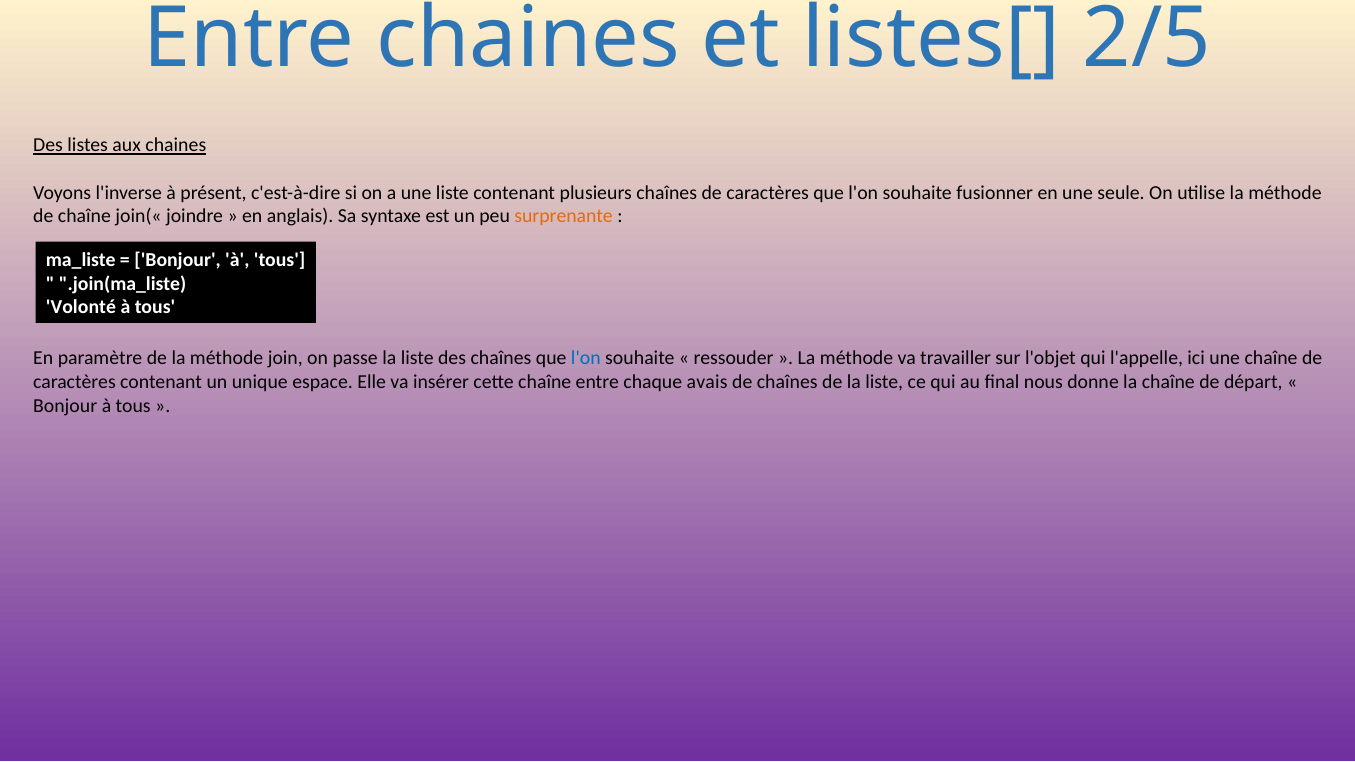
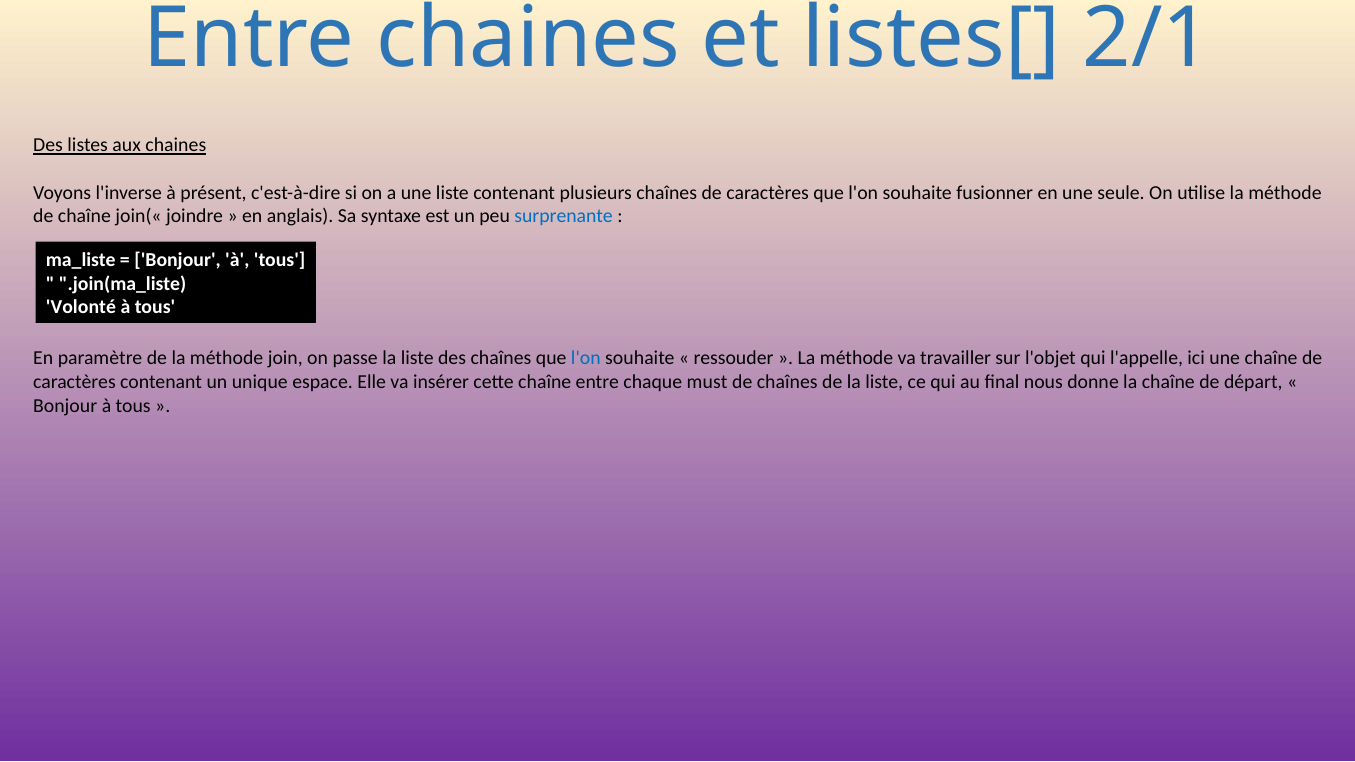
2/5: 2/5 -> 2/1 (1147, 39)
surprenante colour: orange -> blue (564, 216)
avais: avais -> must (707, 382)
